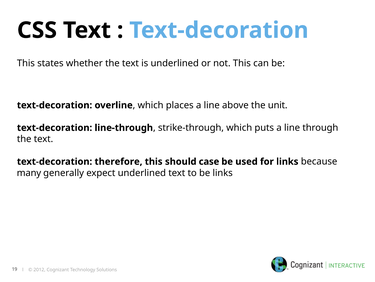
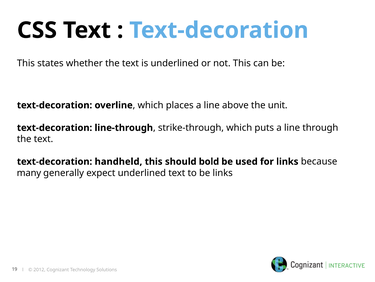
therefore: therefore -> handheld (118, 161)
case: case -> bold (209, 161)
